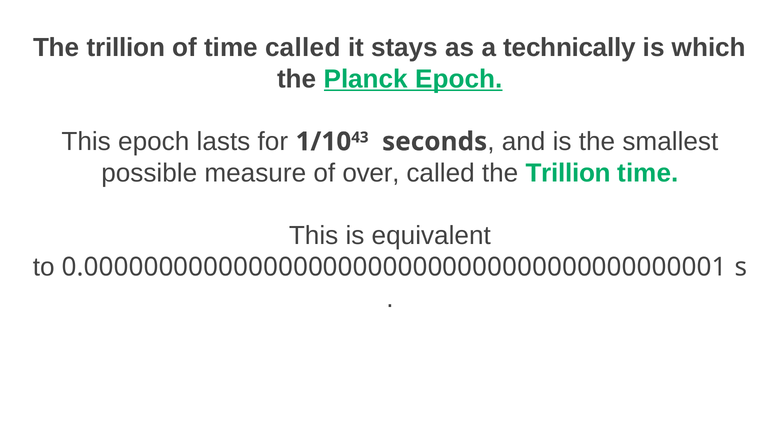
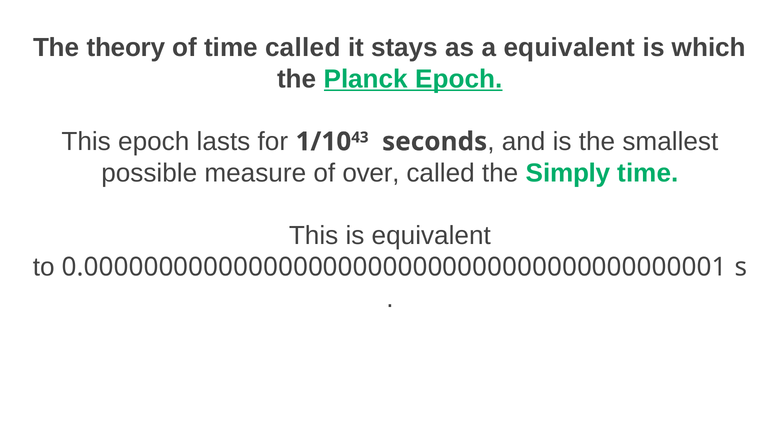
trillion: trillion -> theory (126, 48)
a technically: technically -> equivalent (569, 48)
called the Trillion: Trillion -> Simply (568, 173)
